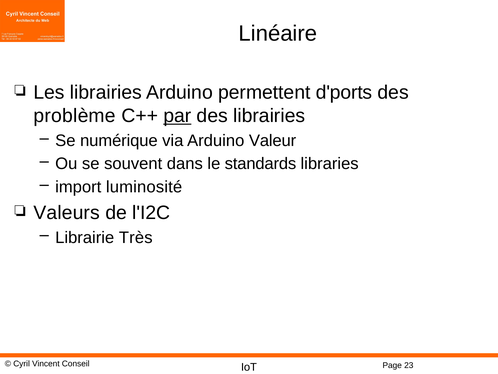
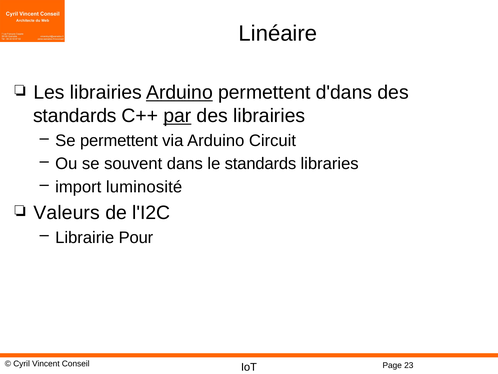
Arduino underline: none -> present (179, 92)
d'ports: d'ports -> d'dans (344, 92)
problème: problème -> standards (75, 116)
Se numérique: numérique -> permettent (119, 140)
Valeur: Valeur -> Circuit (272, 140)
Très: Très -> Pour (136, 237)
